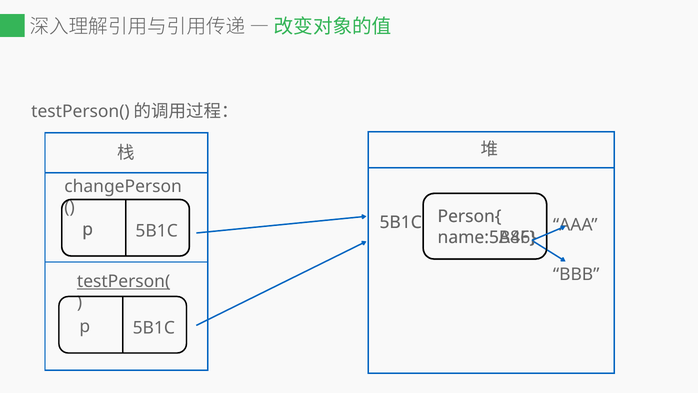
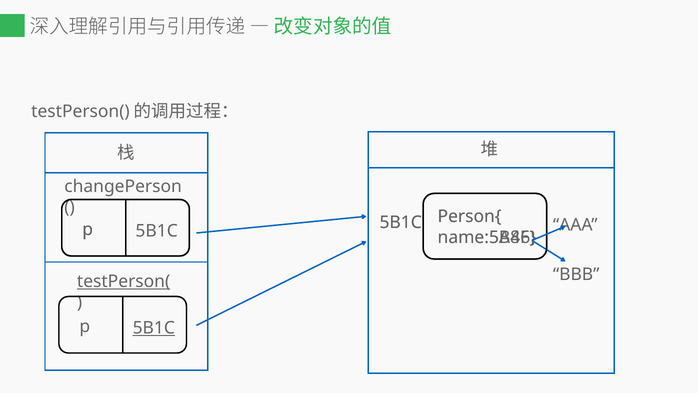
5B1C underline: none -> present (154, 328)
